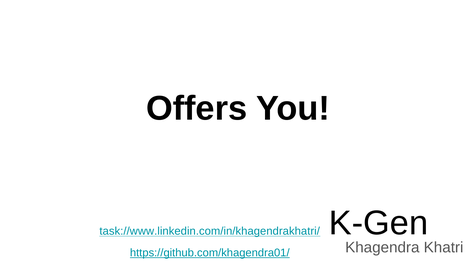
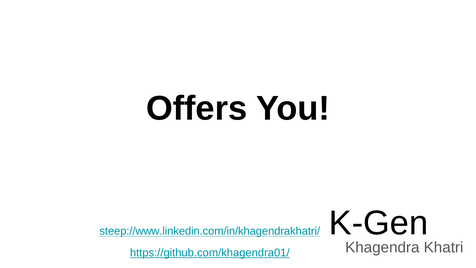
task://www.linkedin.com/in/khagendrakhatri/: task://www.linkedin.com/in/khagendrakhatri/ -> steep://www.linkedin.com/in/khagendrakhatri/ (210, 231)
